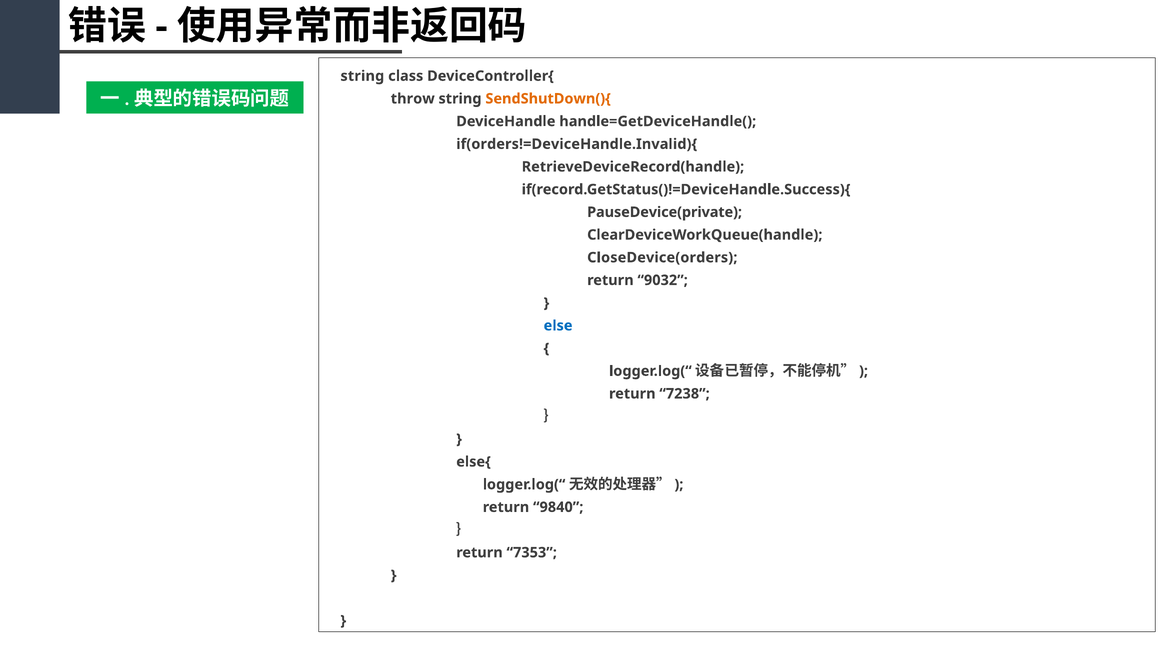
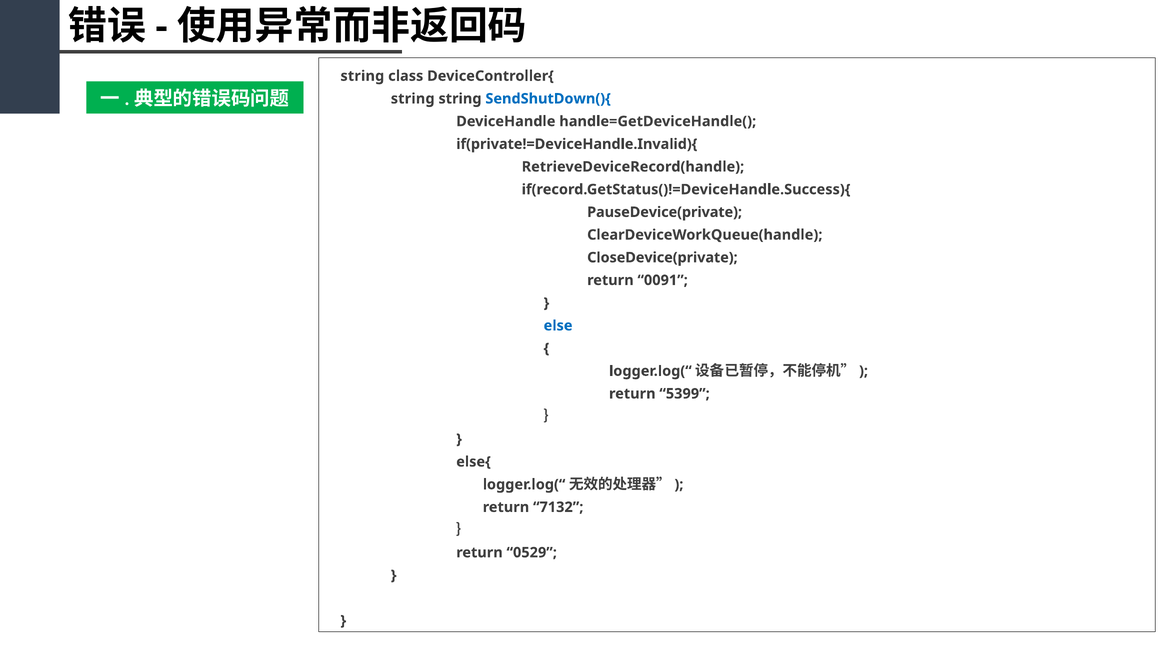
throw: throw -> string (413, 99)
SendShutDown(){ colour: orange -> blue (548, 99)
if(orders!=DeviceHandle.Invalid){: if(orders!=DeviceHandle.Invalid){ -> if(private!=DeviceHandle.Invalid){ (577, 144)
CloseDevice(orders: CloseDevice(orders -> CloseDevice(private (662, 258)
9032: 9032 -> 0091 (663, 280)
7238: 7238 -> 5399 (685, 394)
9840: 9840 -> 7132 (558, 507)
7353: 7353 -> 0529 (532, 553)
